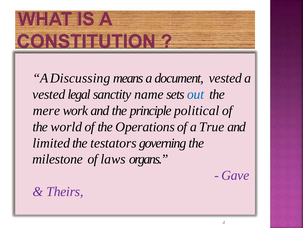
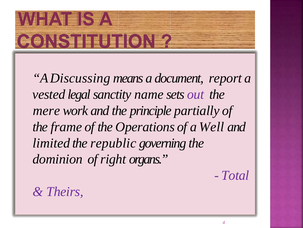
document vested: vested -> report (225, 78)
out colour: blue -> purple (196, 94)
political: political -> partially (197, 110)
world: world -> frame (66, 126)
True: True -> Well (212, 126)
testators: testators -> republic (113, 143)
milestone: milestone -> dominion (58, 159)
laws: laws -> right (113, 159)
Gave: Gave -> Total (235, 175)
